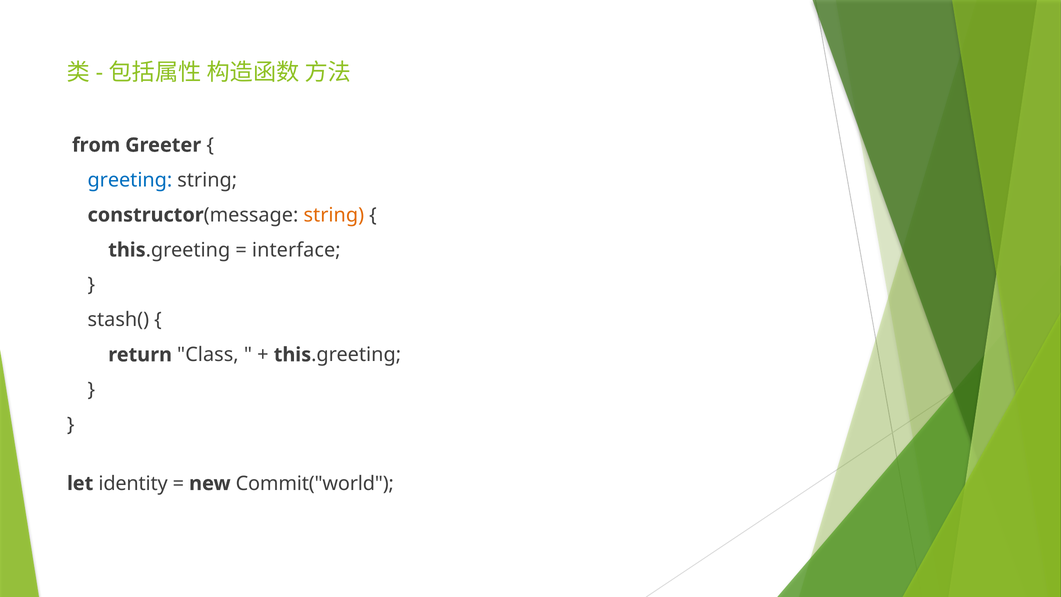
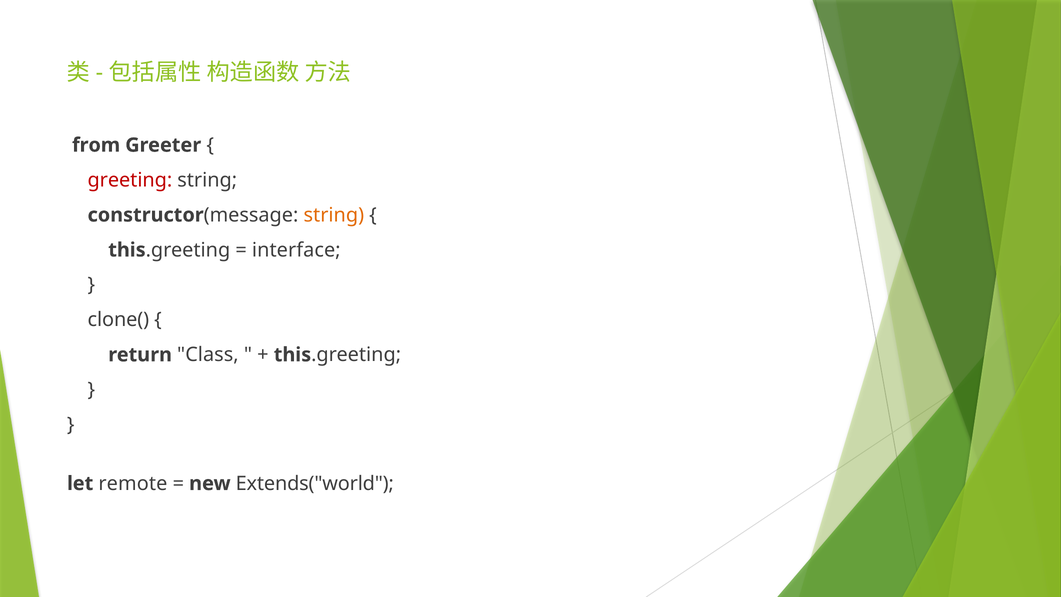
greeting colour: blue -> red (130, 180)
stash(: stash( -> clone( (118, 320)
identity: identity -> remote (133, 483)
Commit("world: Commit("world -> Extends("world (315, 483)
